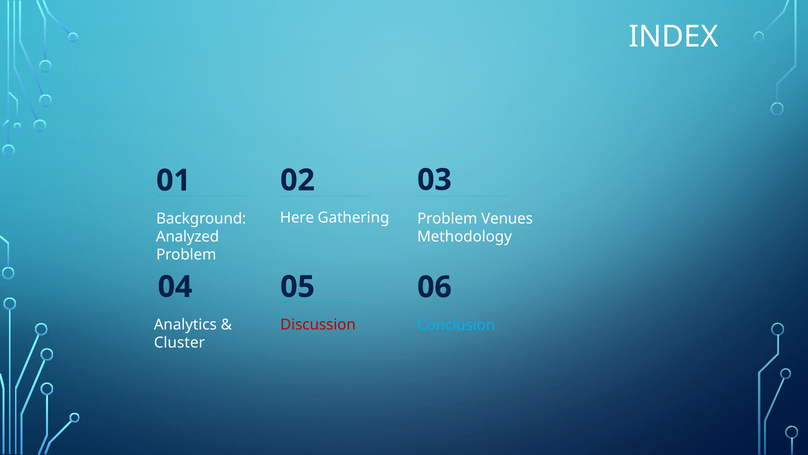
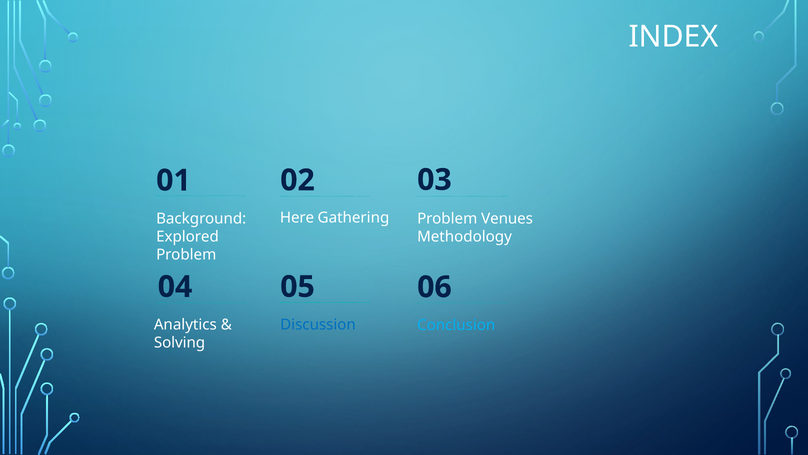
Analyzed: Analyzed -> Explored (187, 237)
Discussion colour: red -> blue (318, 325)
Cluster: Cluster -> Solving (180, 342)
